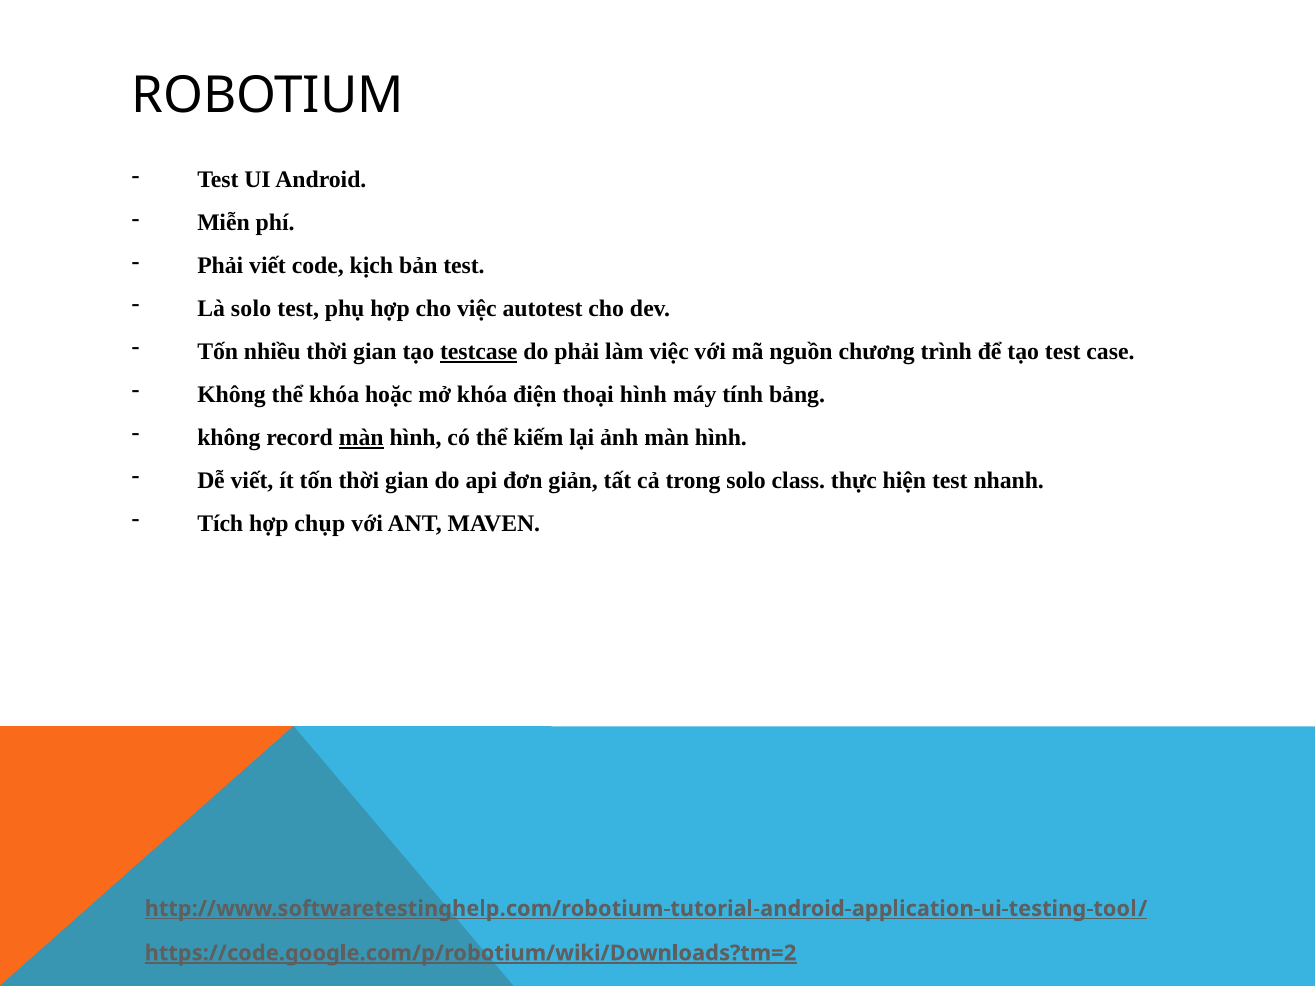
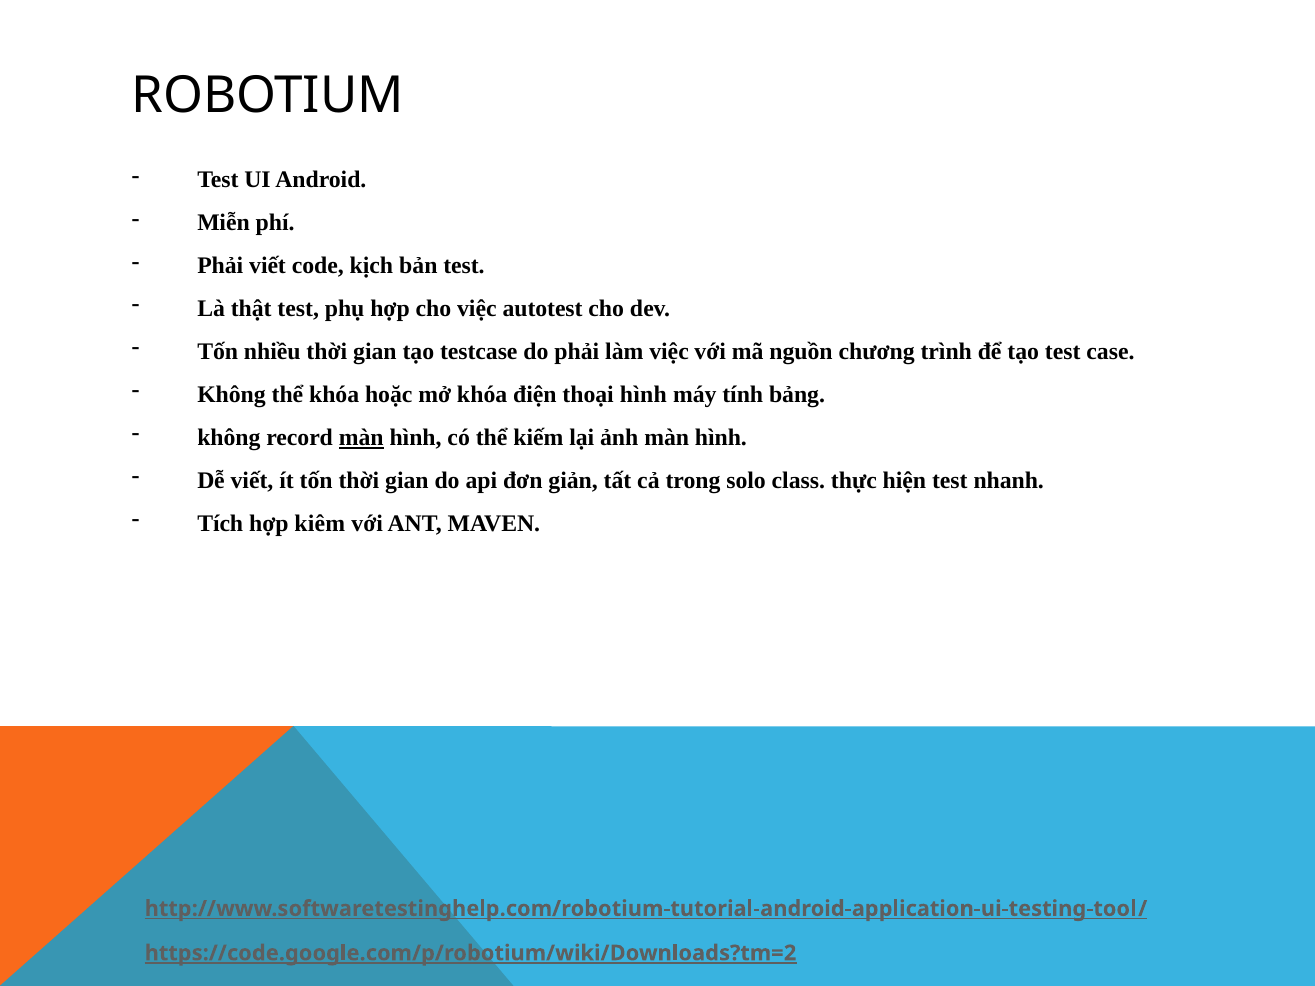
Là solo: solo -> thật (251, 309)
testcase underline: present -> none (479, 352)
chụp: chụp -> kiêm (320, 524)
